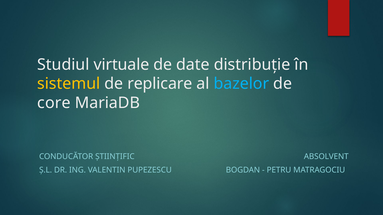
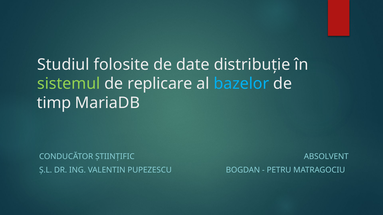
virtuale: virtuale -> folosite (121, 65)
sistemul colour: yellow -> light green (69, 84)
core: core -> timp (54, 103)
